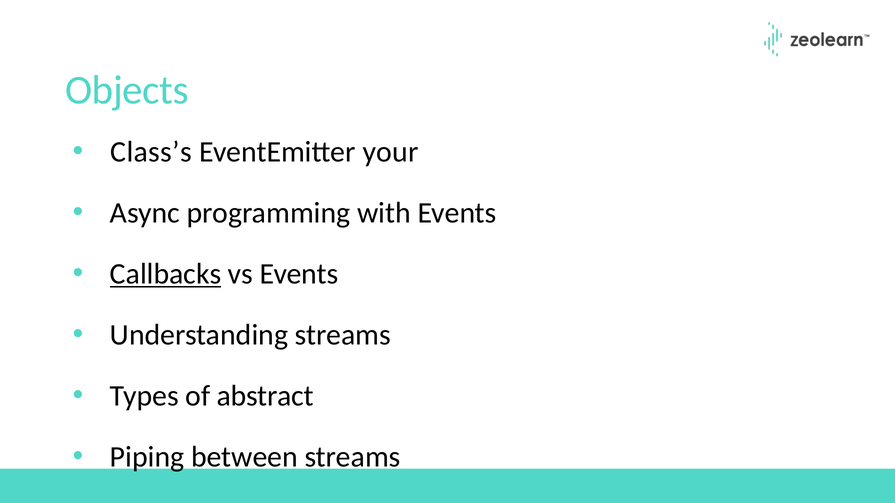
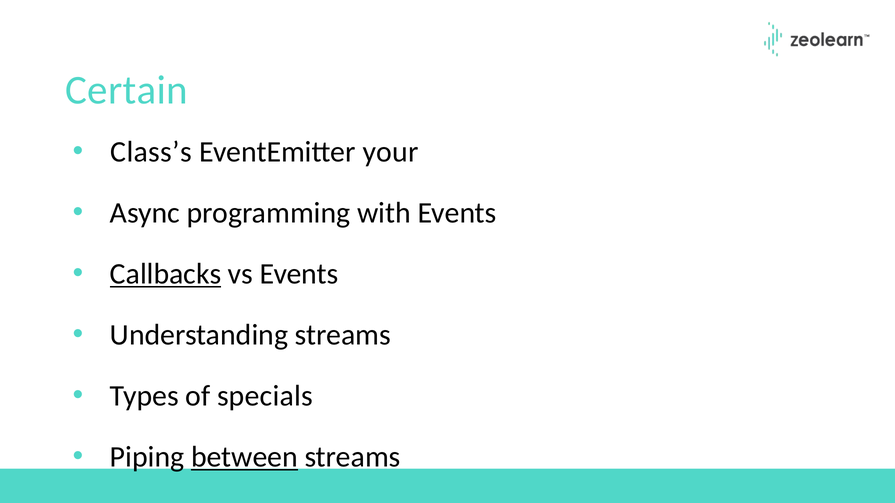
Objects: Objects -> Certain (127, 90)
abstract: abstract -> specials (265, 396)
between underline: none -> present (244, 457)
